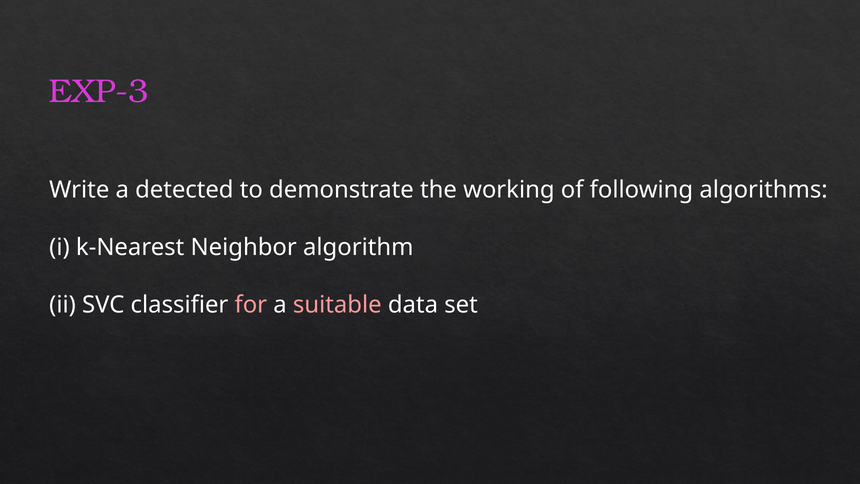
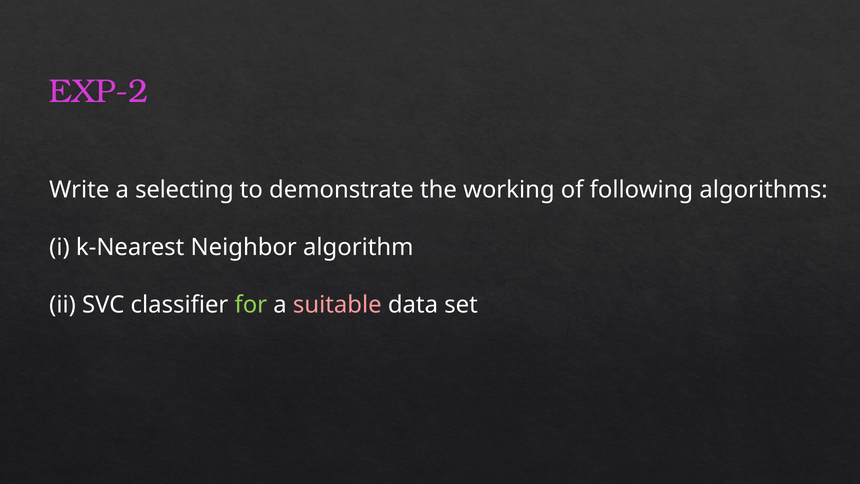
EXP-3: EXP-3 -> EXP-2 (99, 91)
detected: detected -> selecting (184, 190)
for colour: pink -> light green (251, 305)
